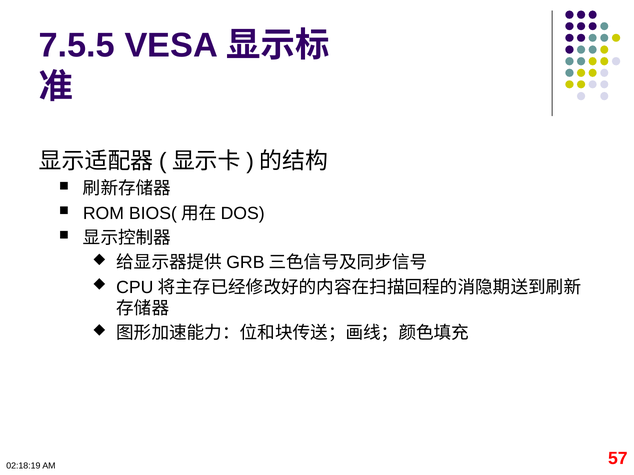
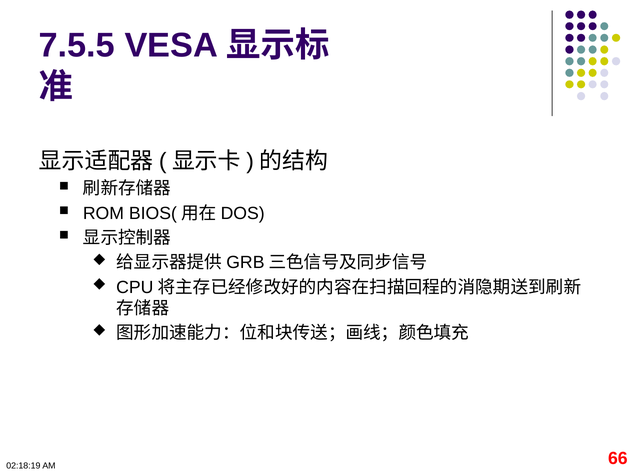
57: 57 -> 66 (618, 459)
